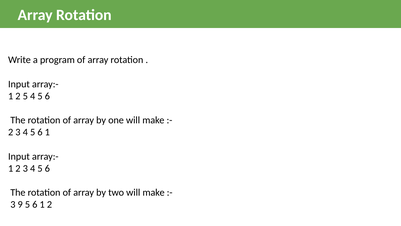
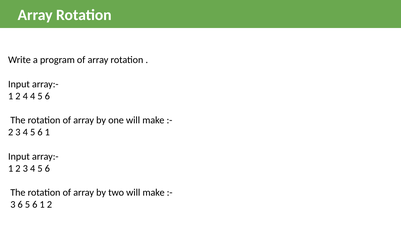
2 5: 5 -> 4 (25, 96)
3 9: 9 -> 6 (20, 204)
